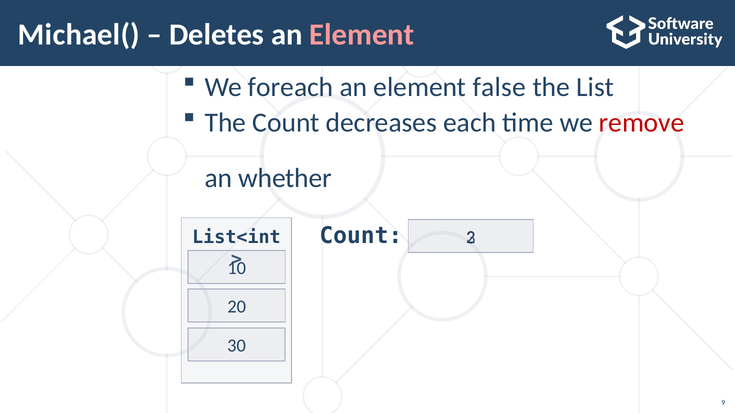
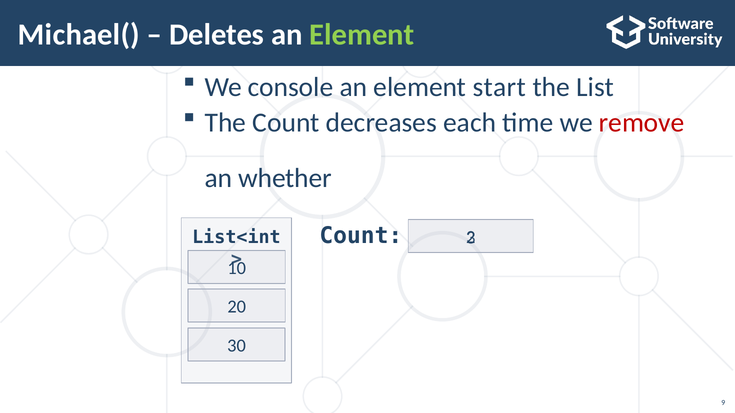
Element colour: pink -> light green (362, 35)
foreach: foreach -> console (291, 87)
false: false -> start (499, 87)
